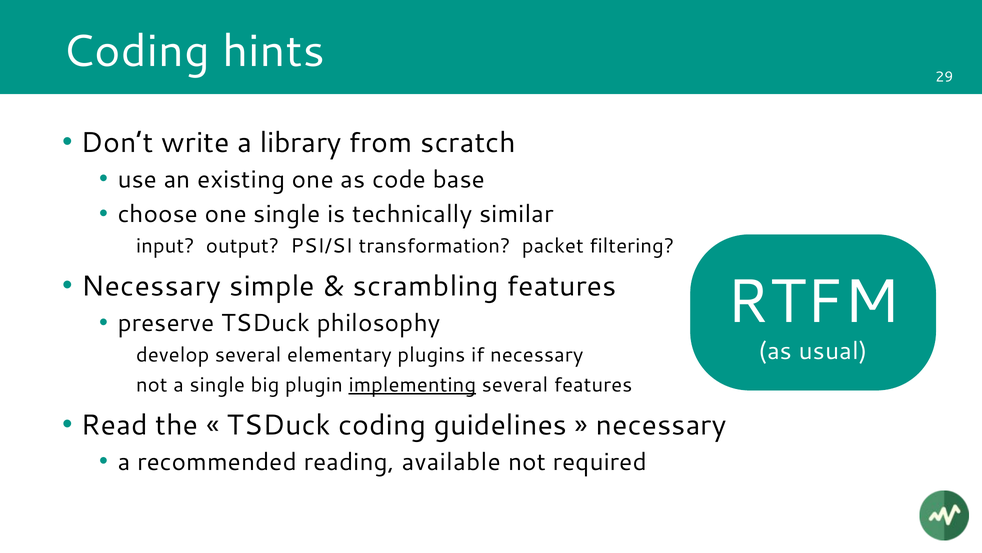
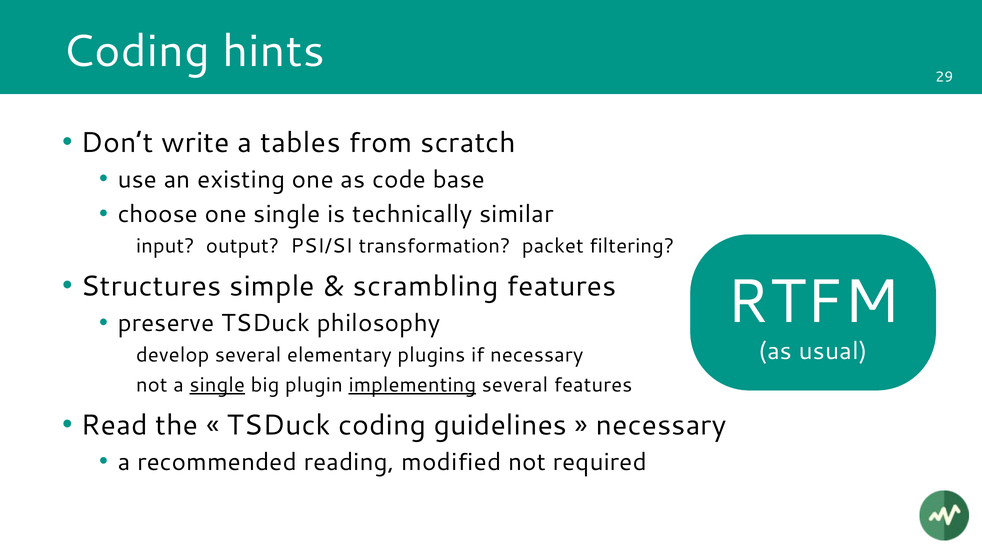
library: library -> tables (300, 143)
Necessary: Necessary -> Structures (151, 286)
single underline: none -> present (217, 384)
available: available -> modified (451, 461)
